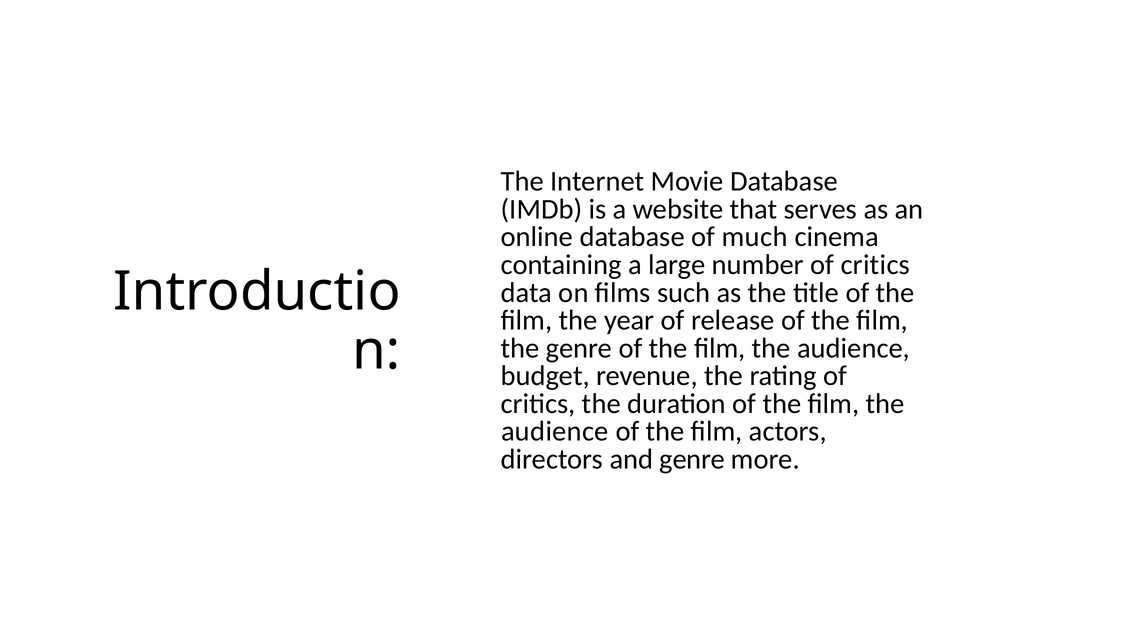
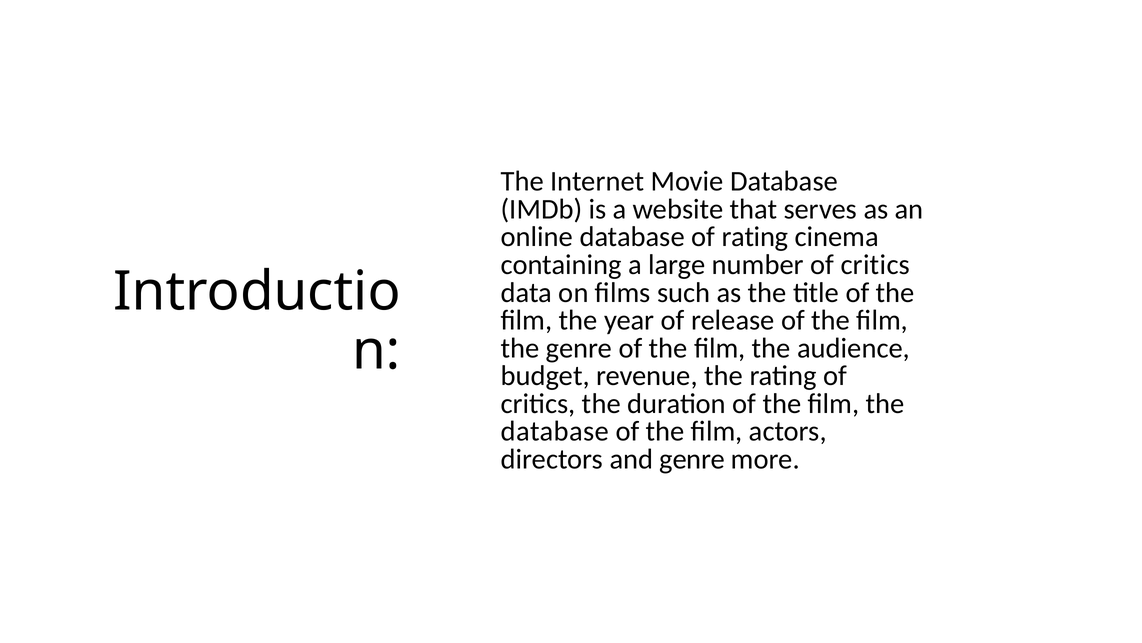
of much: much -> rating (755, 237)
audience: audience -> database (555, 431)
